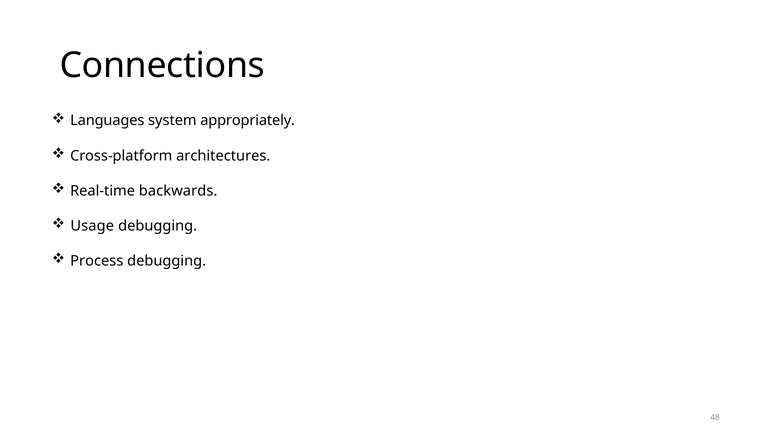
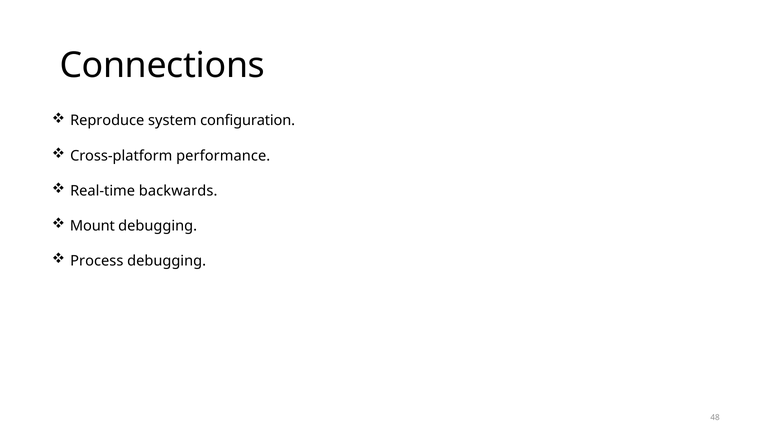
Languages: Languages -> Reproduce (107, 121)
appropriately: appropriately -> configuration (248, 121)
architectures: architectures -> performance (223, 156)
Usage: Usage -> Mount (92, 226)
